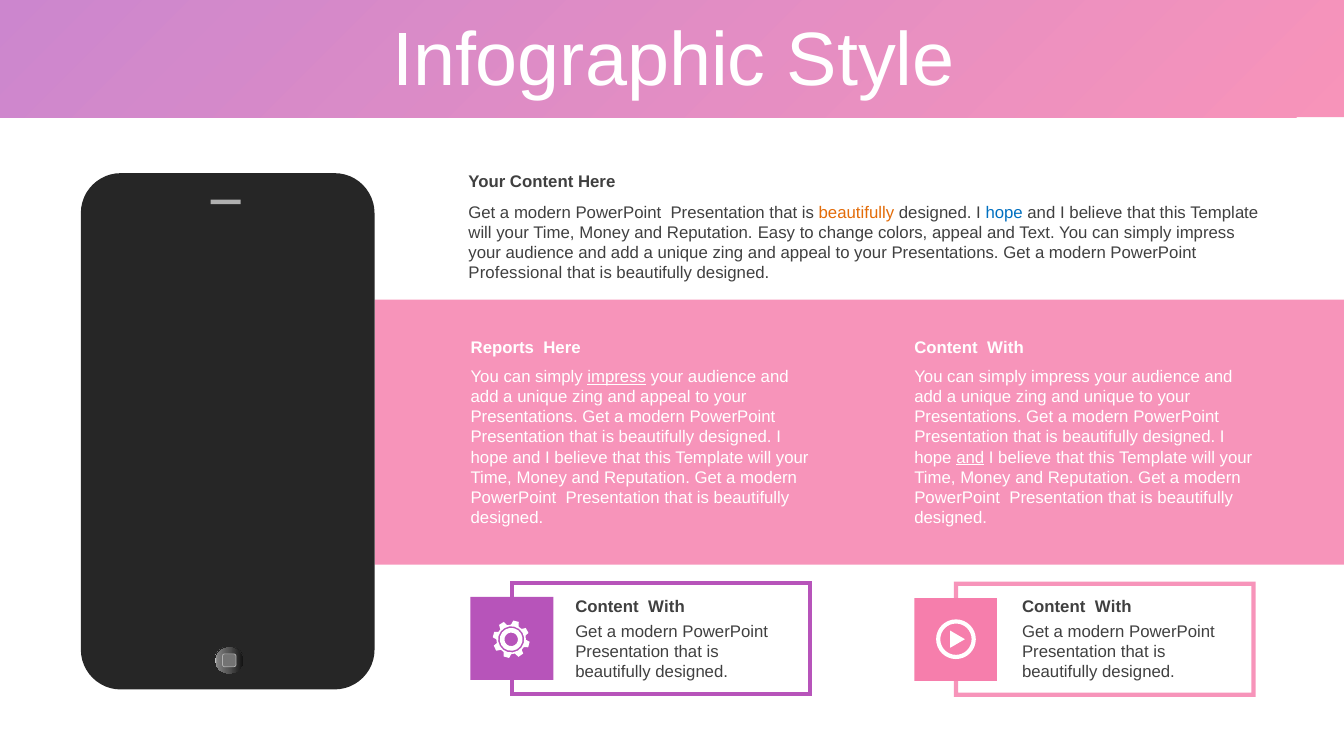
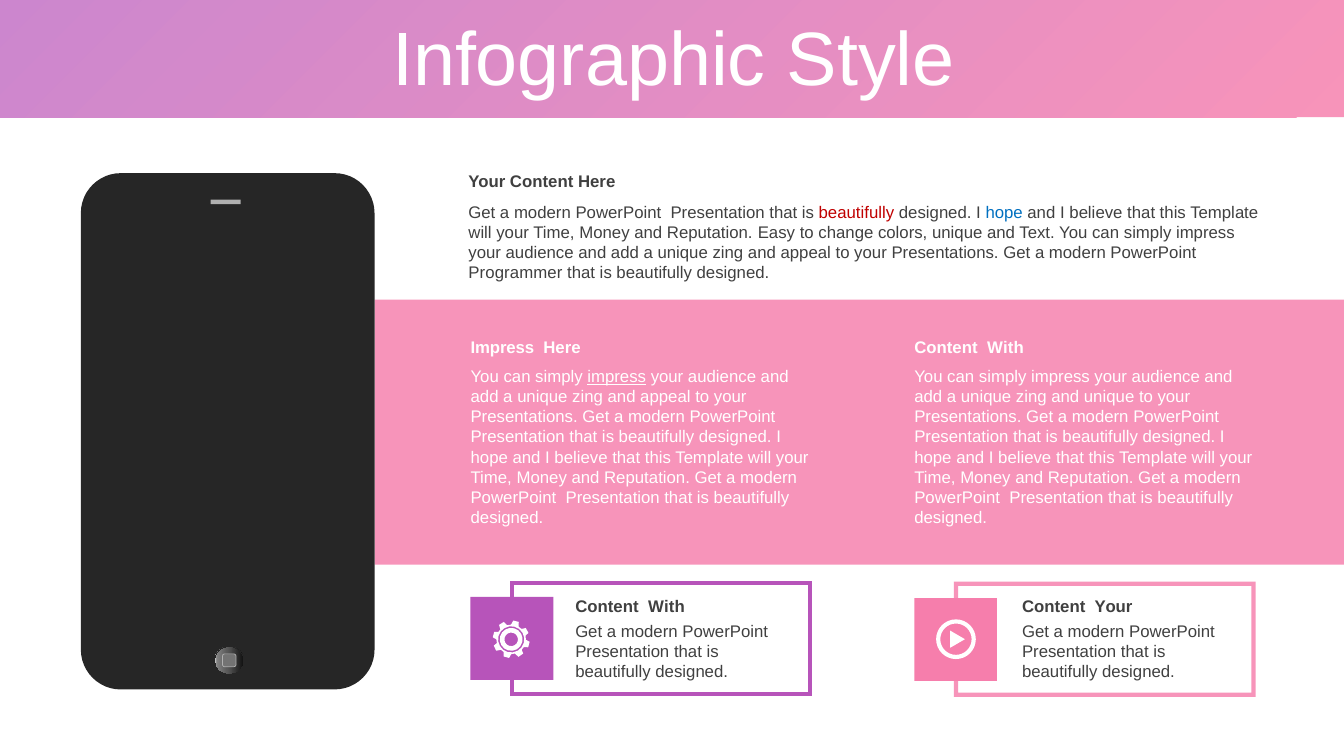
beautifully colour: orange -> red (856, 213)
colors appeal: appeal -> unique (957, 233)
Professional: Professional -> Programmer (515, 273)
Reports: Reports -> Impress (502, 348)
and underline: present -> none (970, 458)
With: With -> Your (1113, 607)
